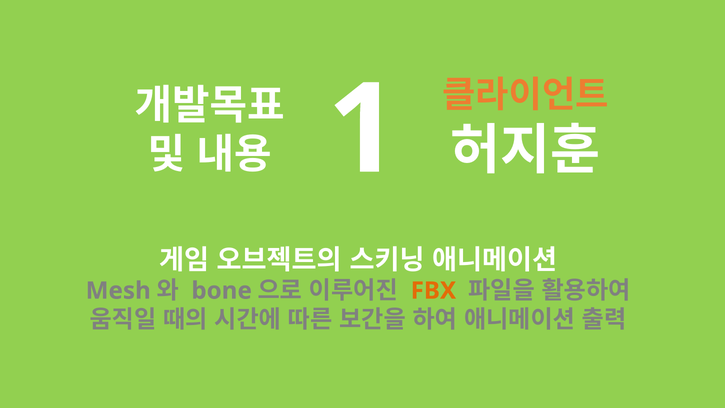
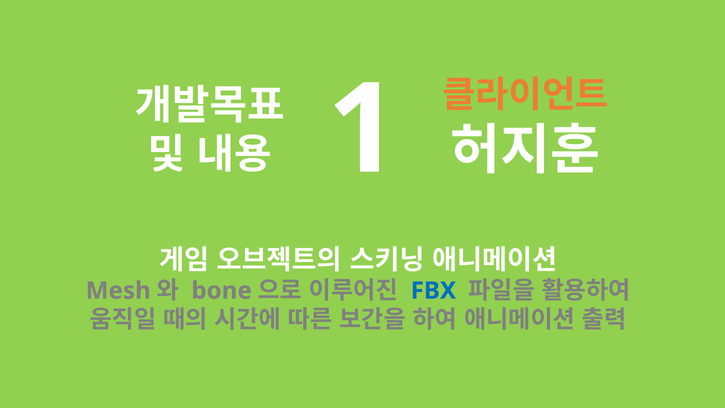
FBX colour: orange -> blue (433, 291)
